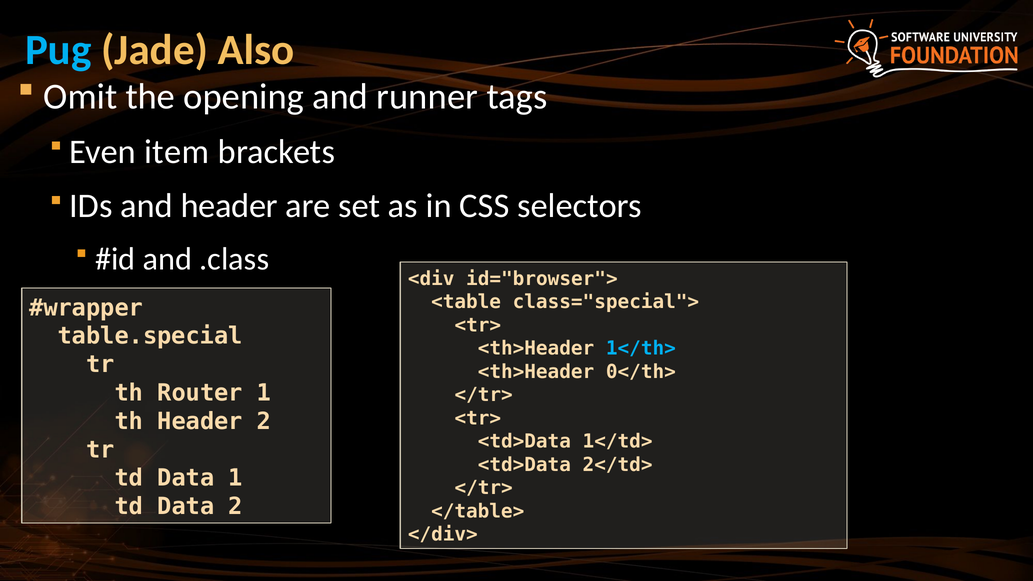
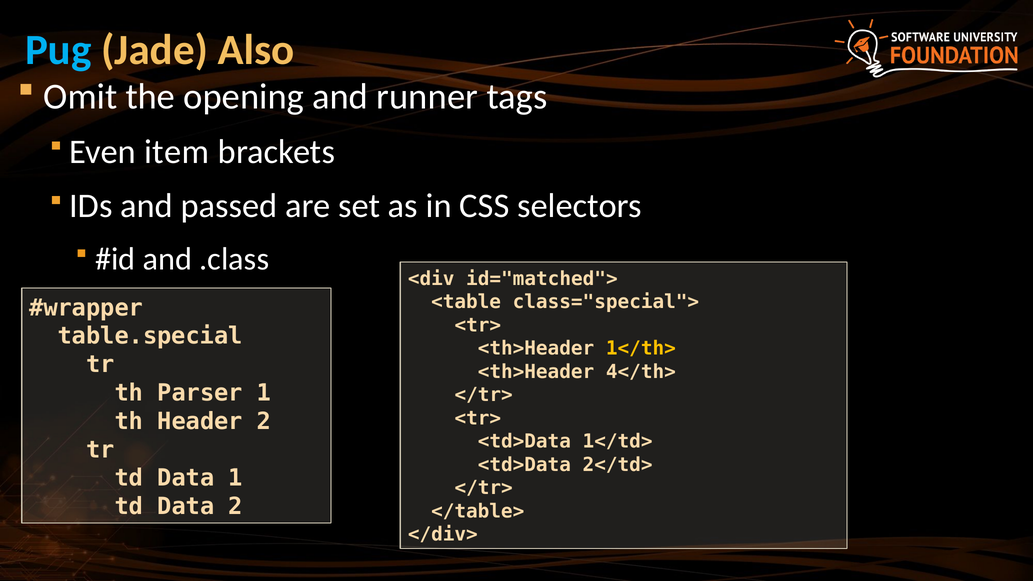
and header: header -> passed (229, 206)
id="browser">: id="browser"> -> id="matched"> (542, 279)
1</th> colour: light blue -> yellow (641, 349)
0</th>: 0</th> -> 4</th> (641, 372)
Router: Router -> Parser (200, 393)
